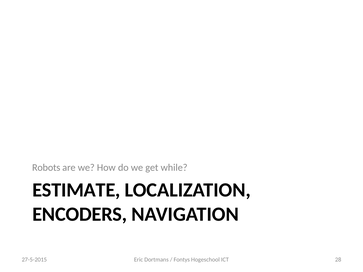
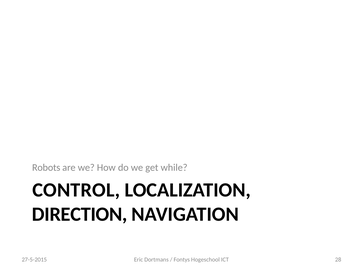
ESTIMATE: ESTIMATE -> CONTROL (76, 190)
ENCODERS: ENCODERS -> DIRECTION (80, 214)
